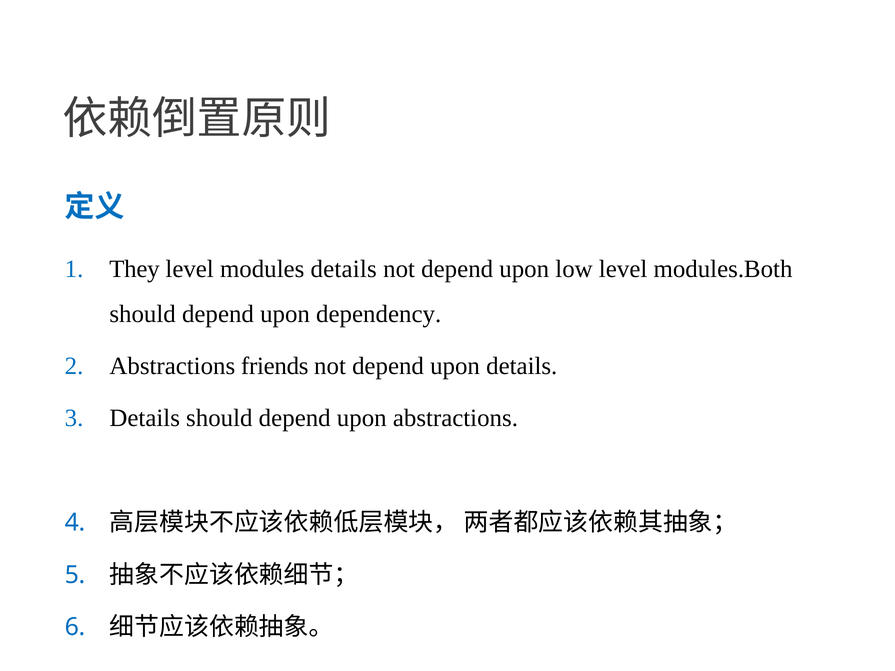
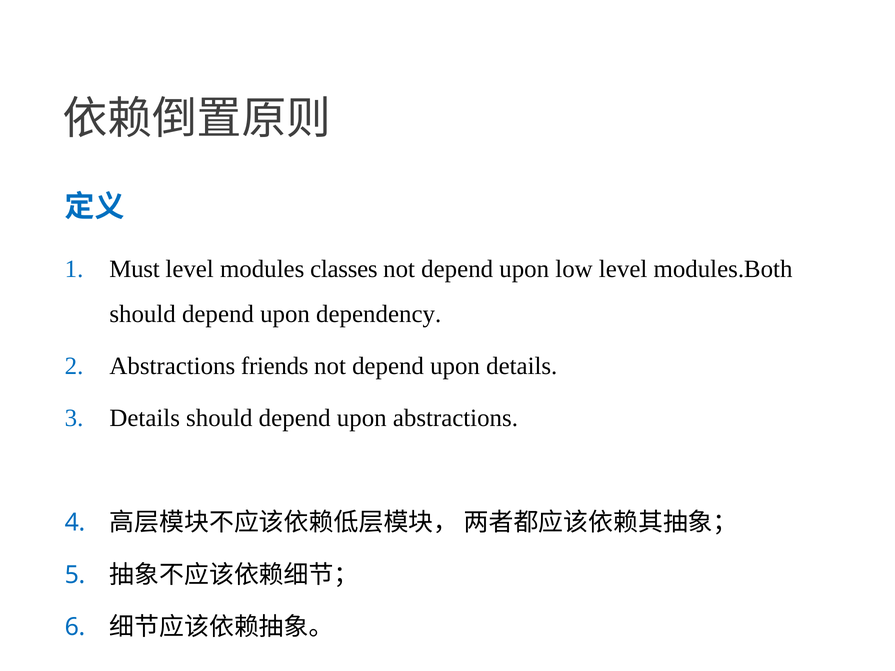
They: They -> Must (134, 269)
modules details: details -> classes (344, 269)
